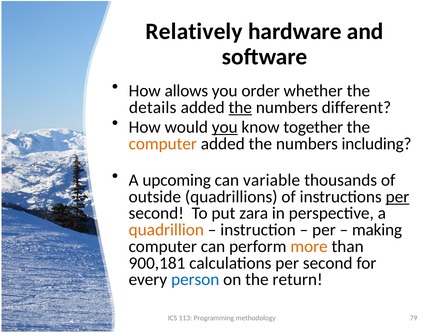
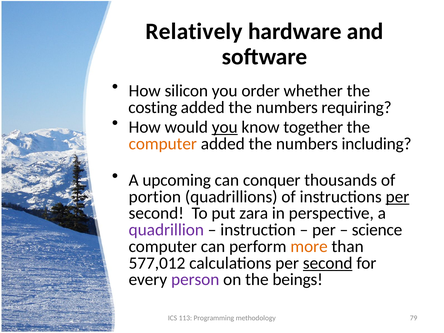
allows: allows -> silicon (186, 91)
details: details -> costing (153, 107)
the underline: present -> none (240, 107)
different: different -> requiring (356, 107)
variable: variable -> conquer (272, 180)
outside: outside -> portion (155, 197)
quadrillion colour: orange -> purple (166, 230)
making: making -> science (377, 230)
900,181: 900,181 -> 577,012 (157, 263)
second underline: none -> present (328, 263)
person colour: blue -> purple (195, 280)
return: return -> beings (298, 280)
